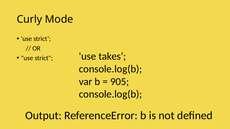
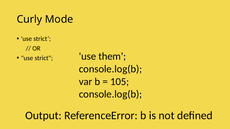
takes: takes -> them (112, 56)
905: 905 -> 105 (120, 82)
